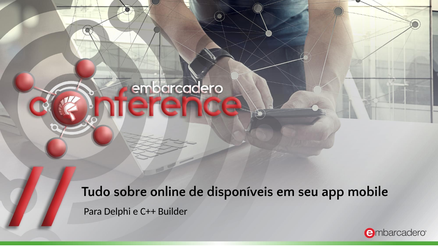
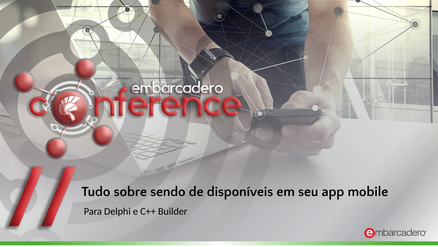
online: online -> sendo (168, 191)
